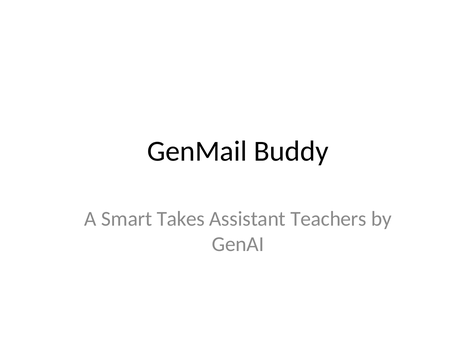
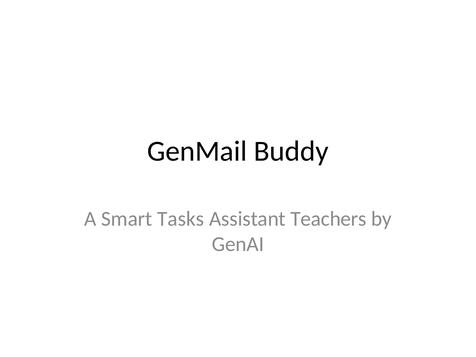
Takes: Takes -> Tasks (181, 219)
